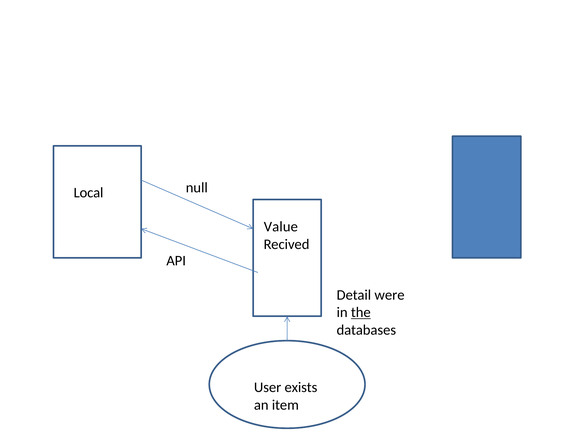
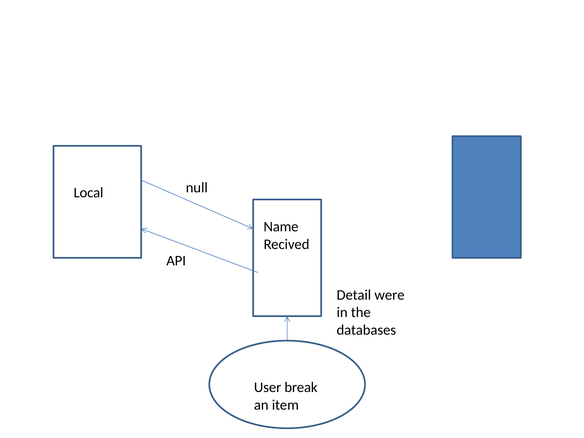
Value: Value -> Name (281, 227)
the underline: present -> none (361, 312)
exists: exists -> break (301, 387)
